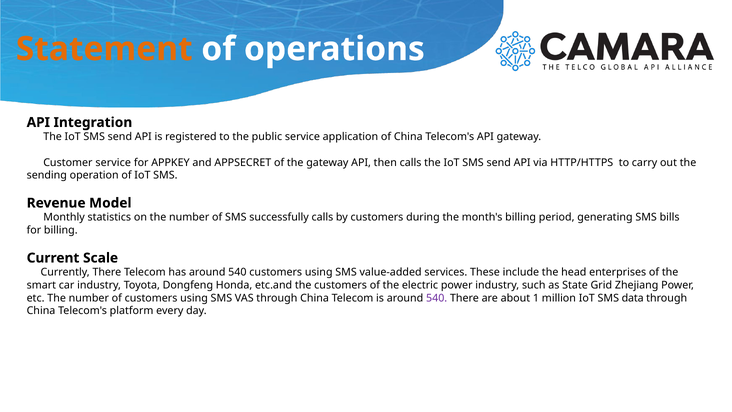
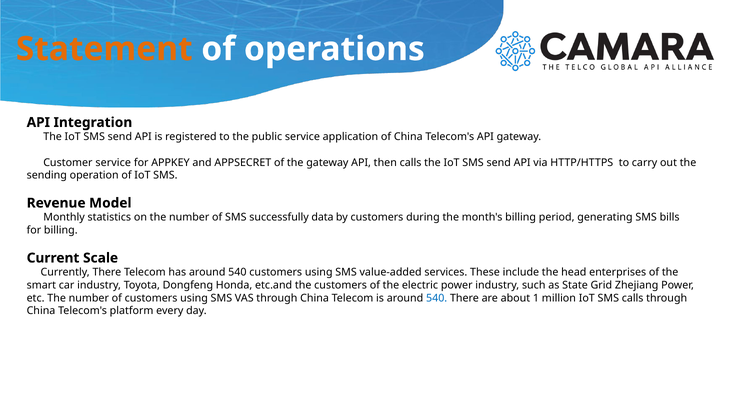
successfully calls: calls -> data (322, 217)
540 colour: purple -> blue (437, 298)
SMS data: data -> calls (633, 298)
